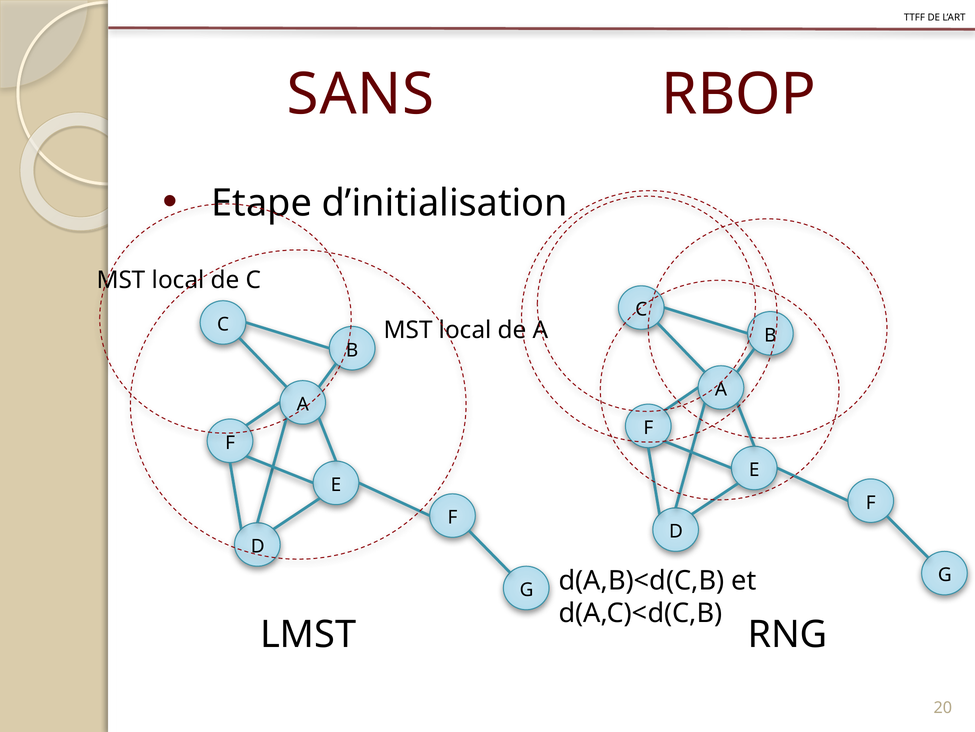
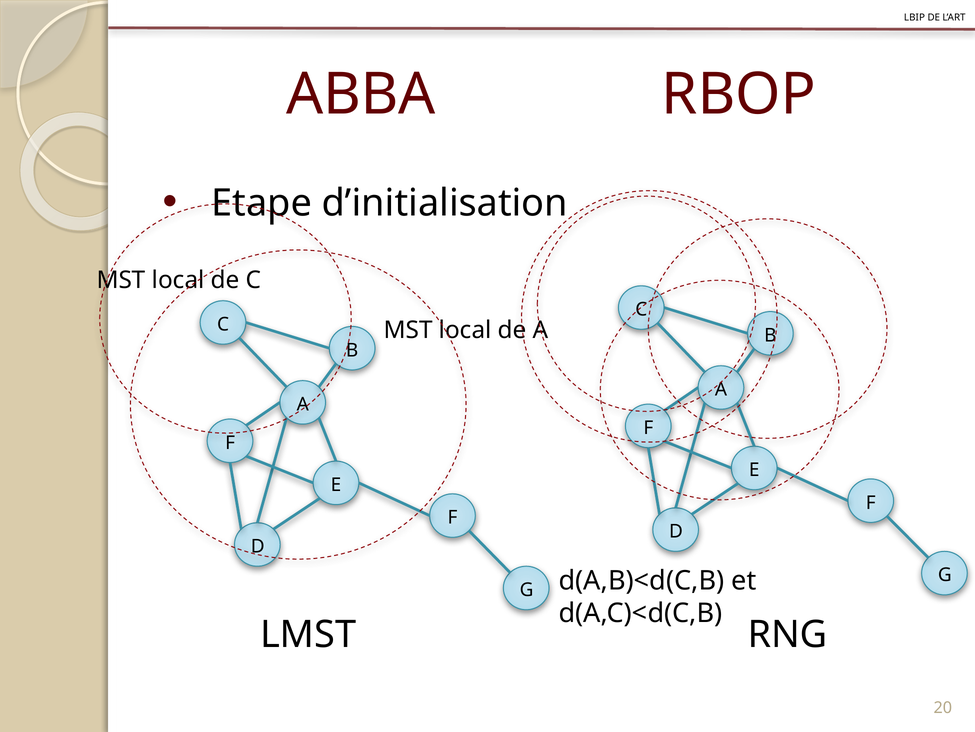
TTFF: TTFF -> LBIP (914, 18)
SANS: SANS -> ABBA (361, 94)
